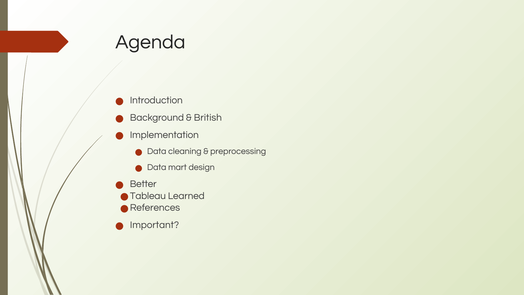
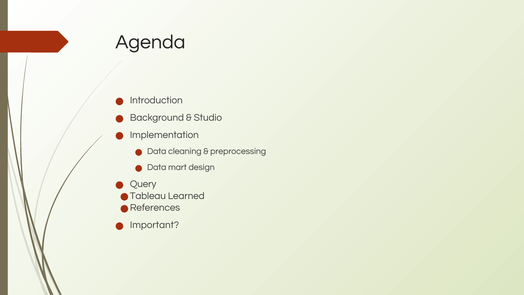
British: British -> Studio (208, 118)
Better: Better -> Query (143, 184)
